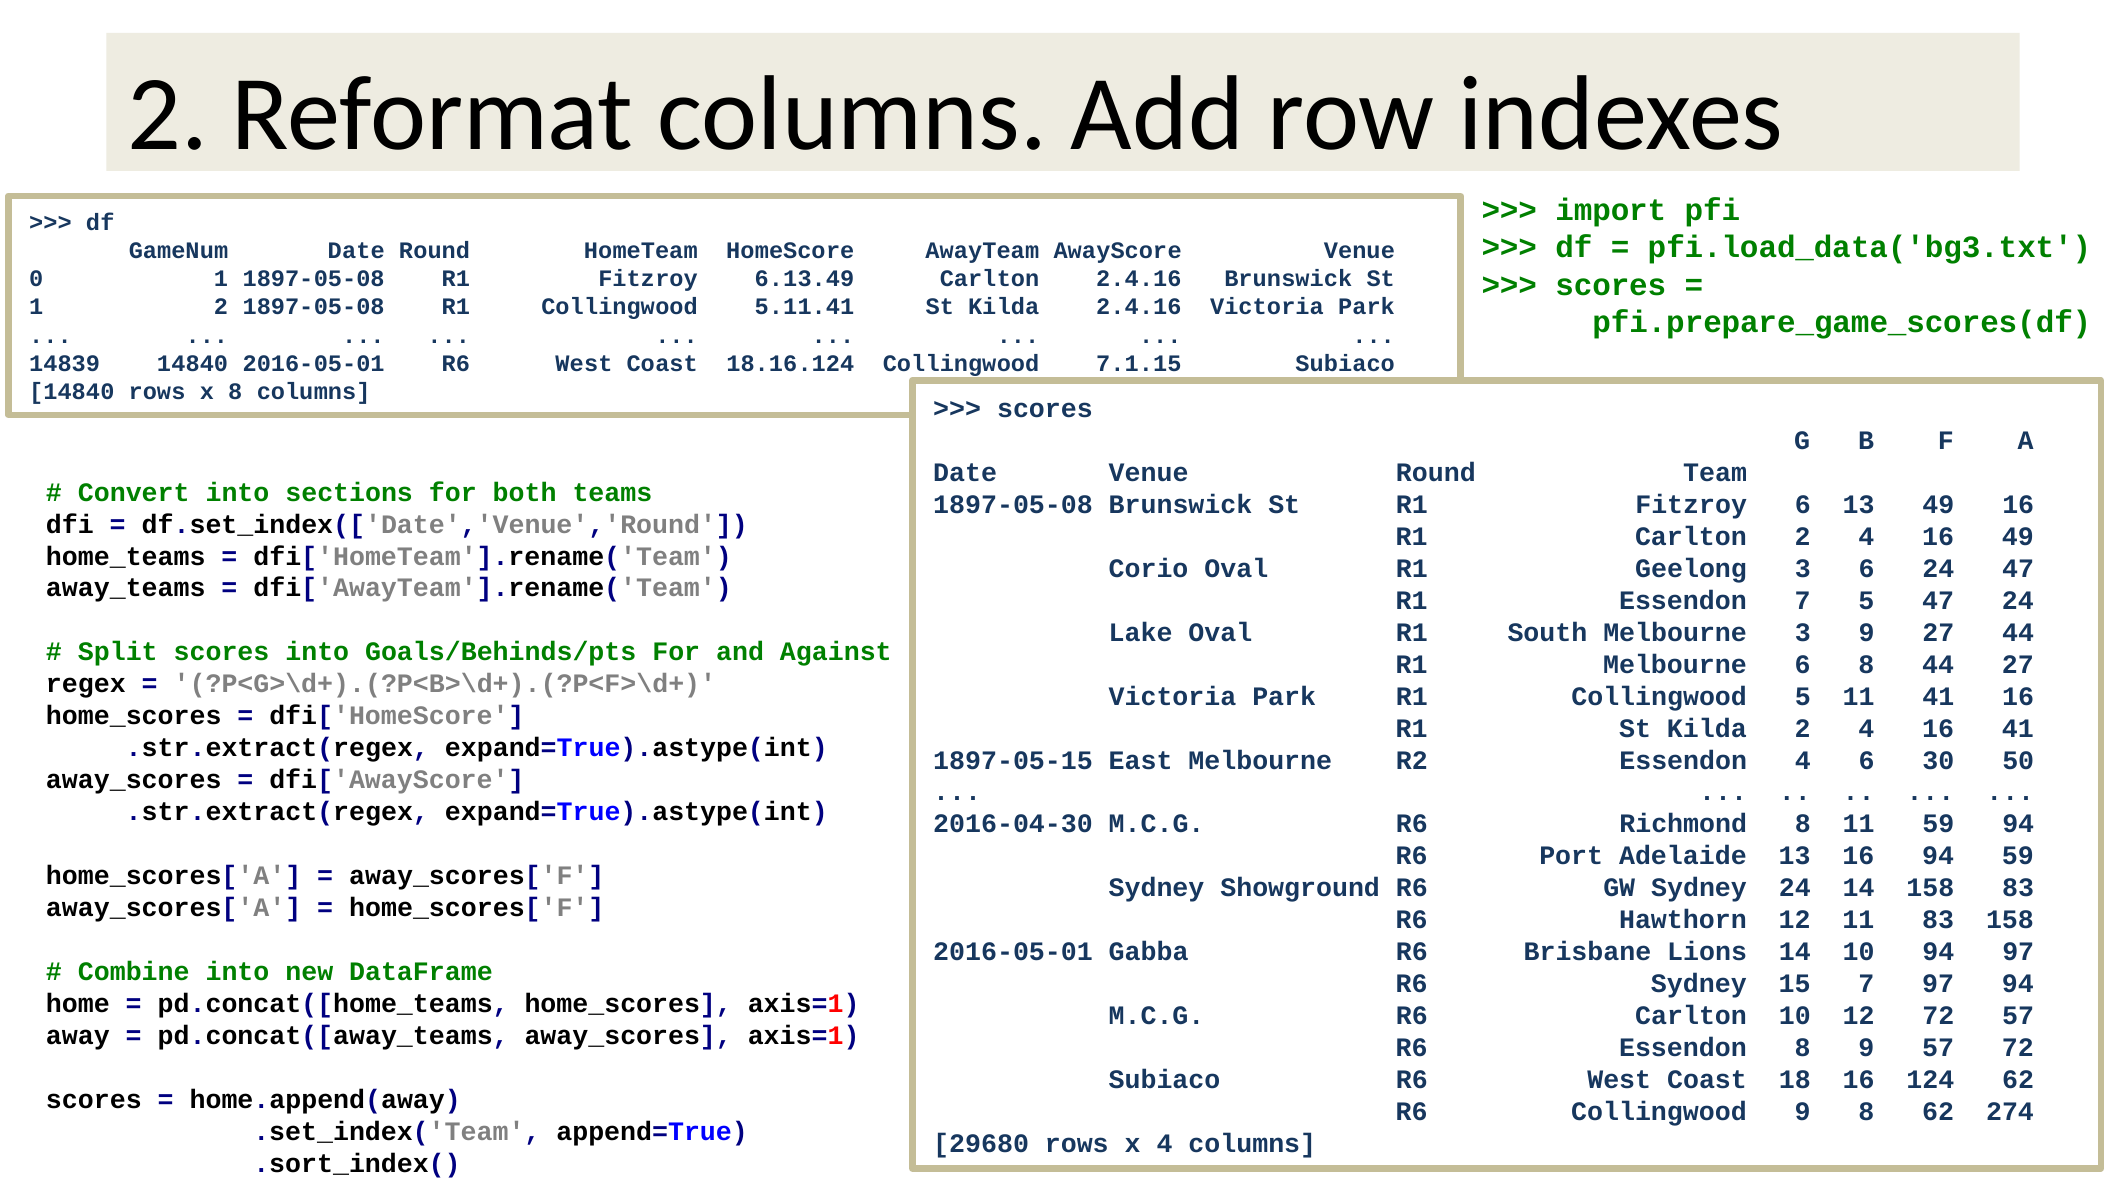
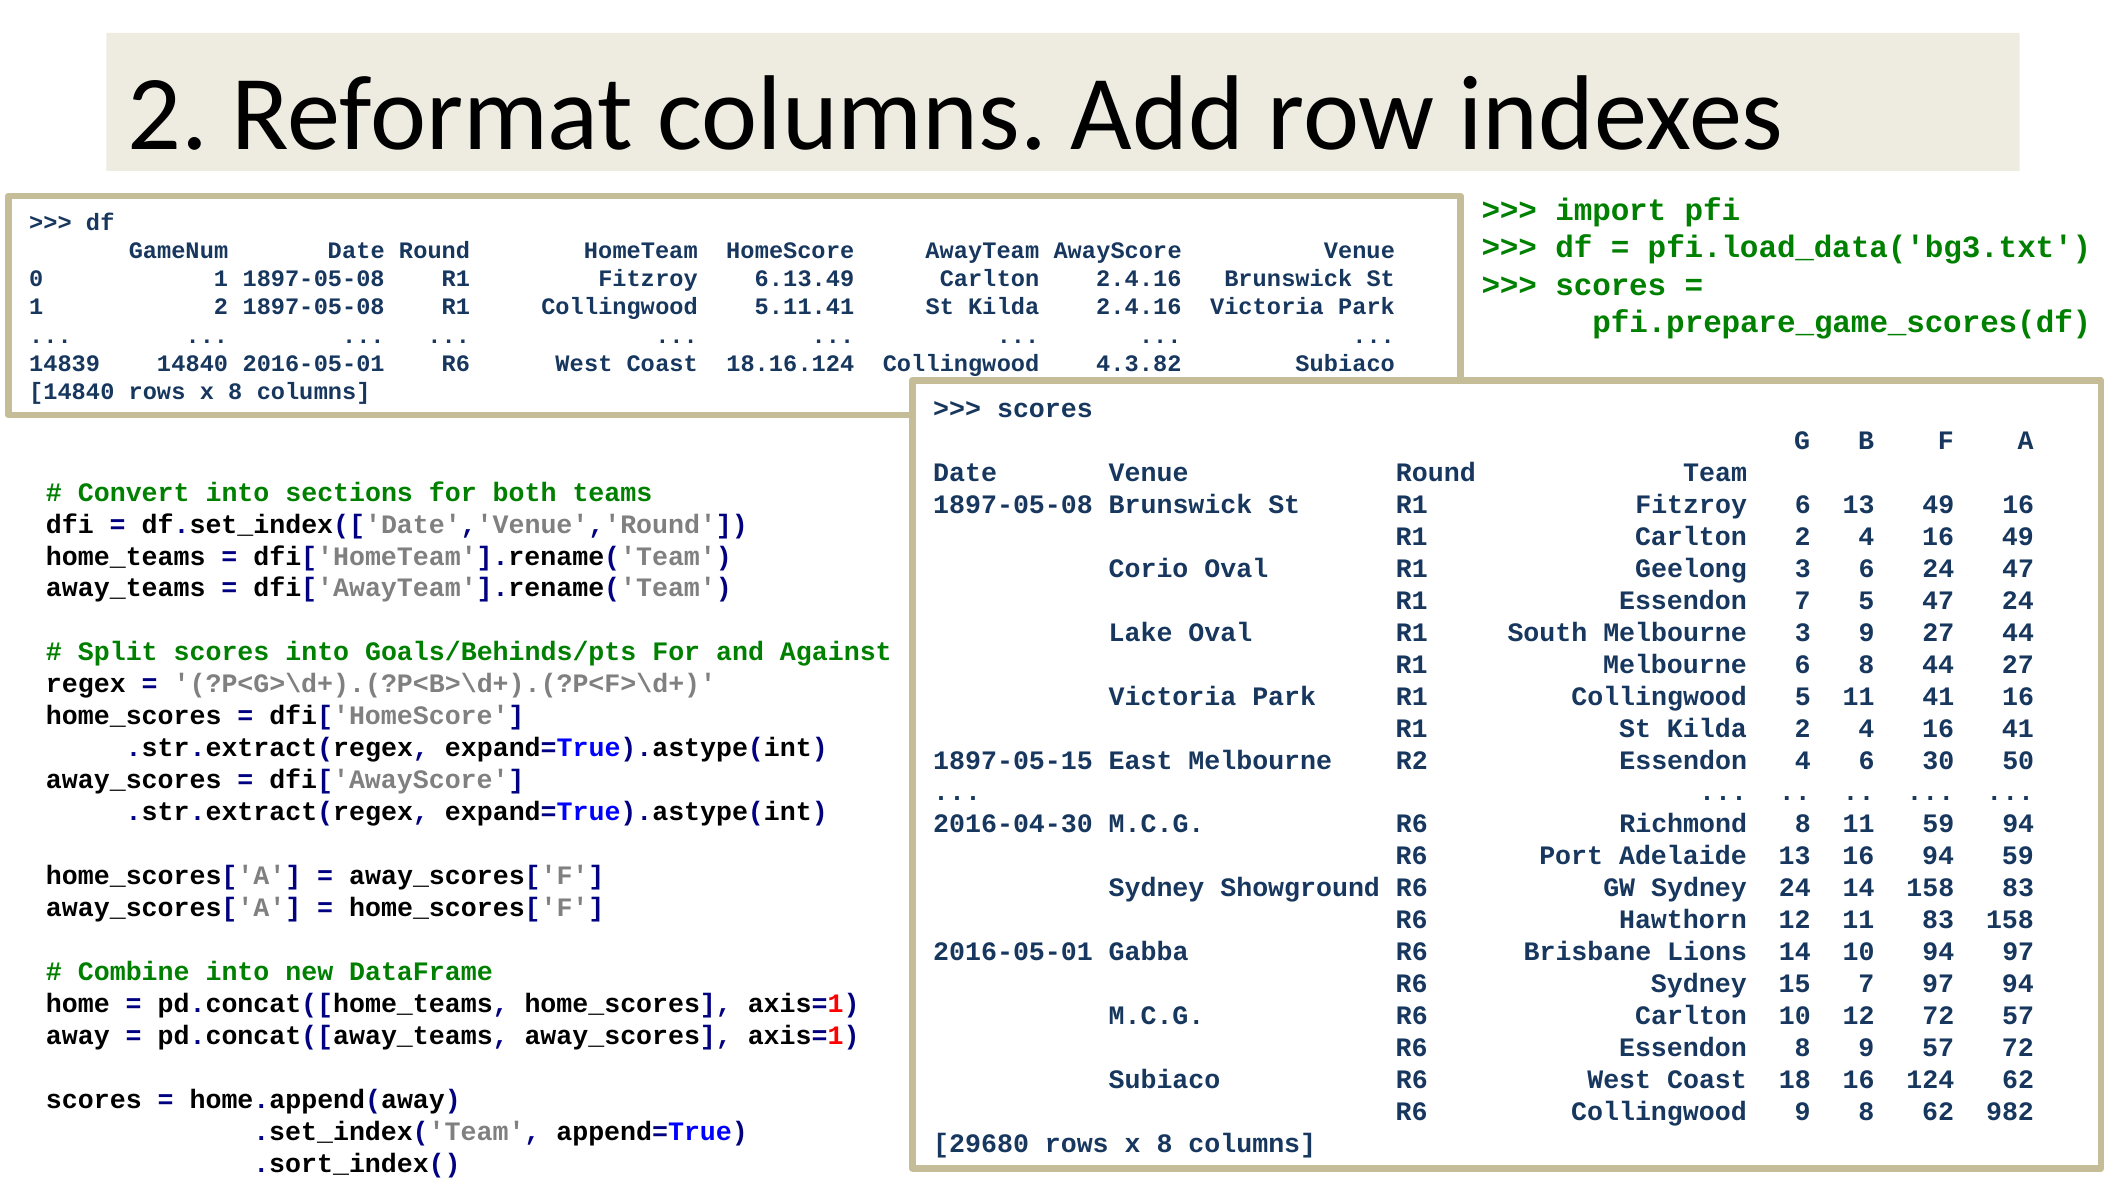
7.1.15: 7.1.15 -> 4.3.82 (1139, 364)
274: 274 -> 982 (2010, 1112)
29680 rows x 4: 4 -> 8 (1165, 1144)
